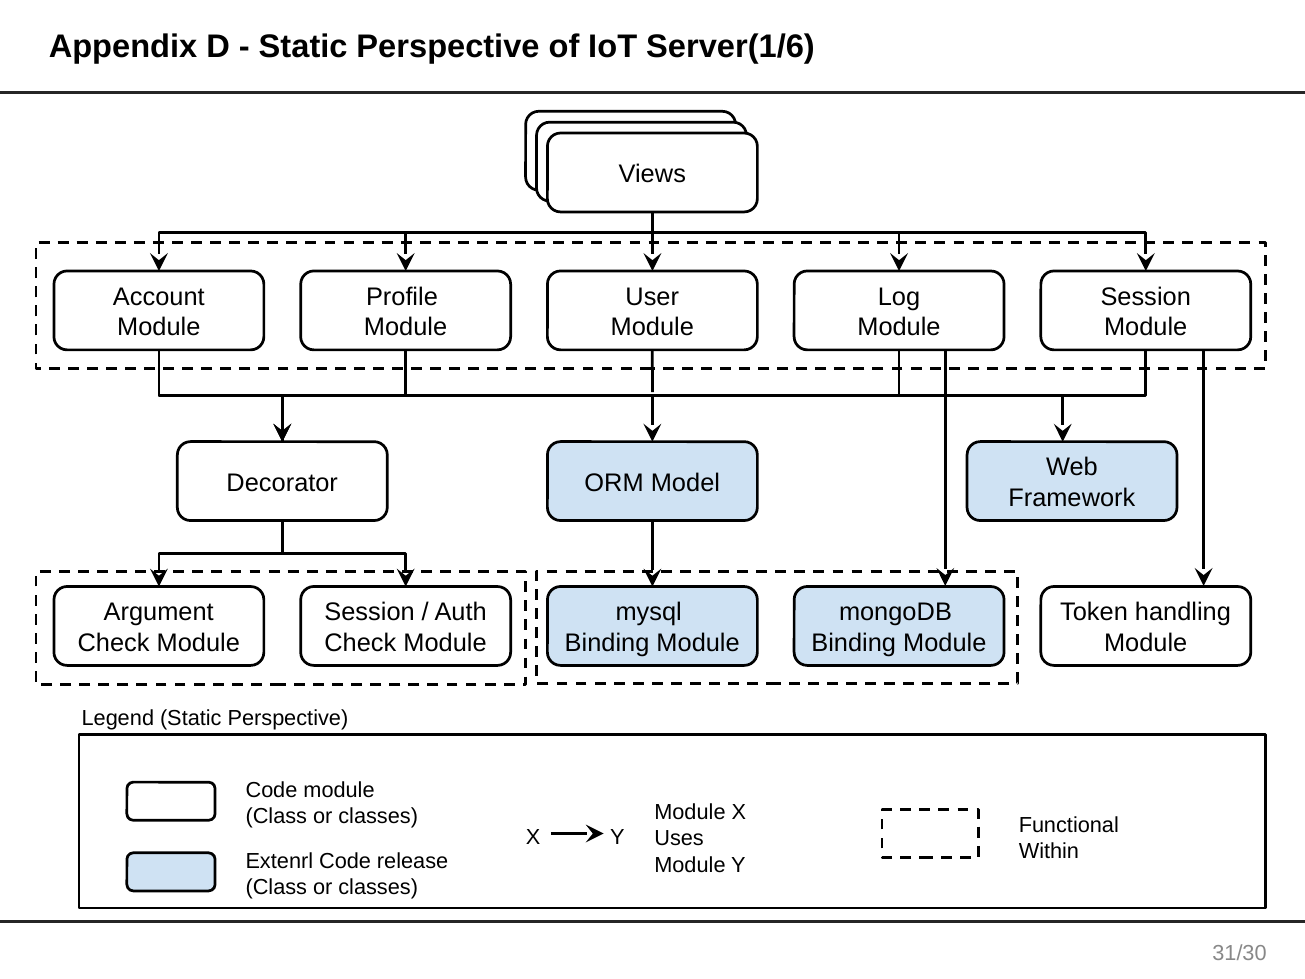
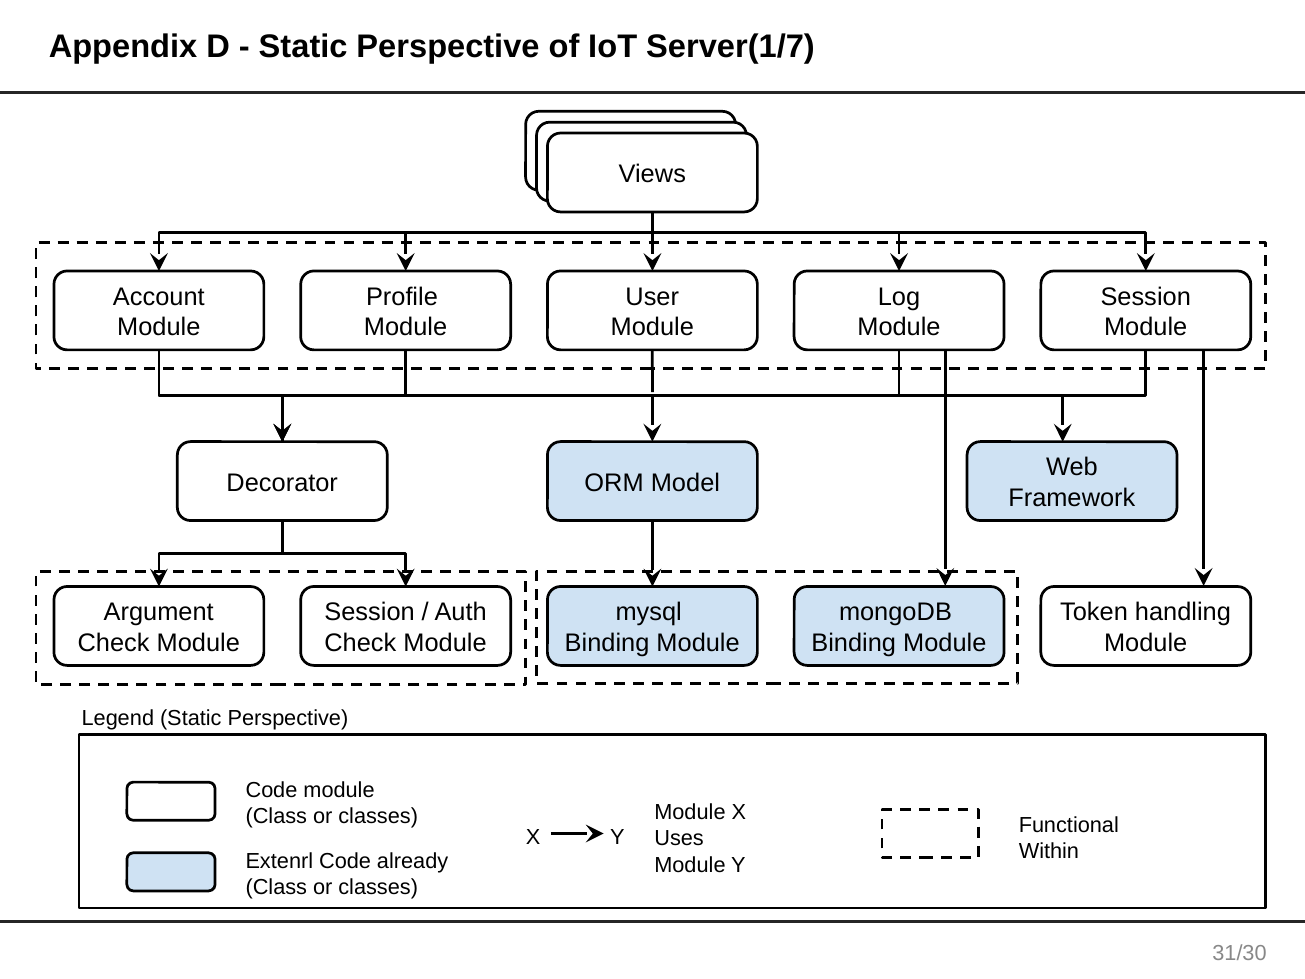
Server(1/6: Server(1/6 -> Server(1/7 (731, 47)
release: release -> already (413, 861)
